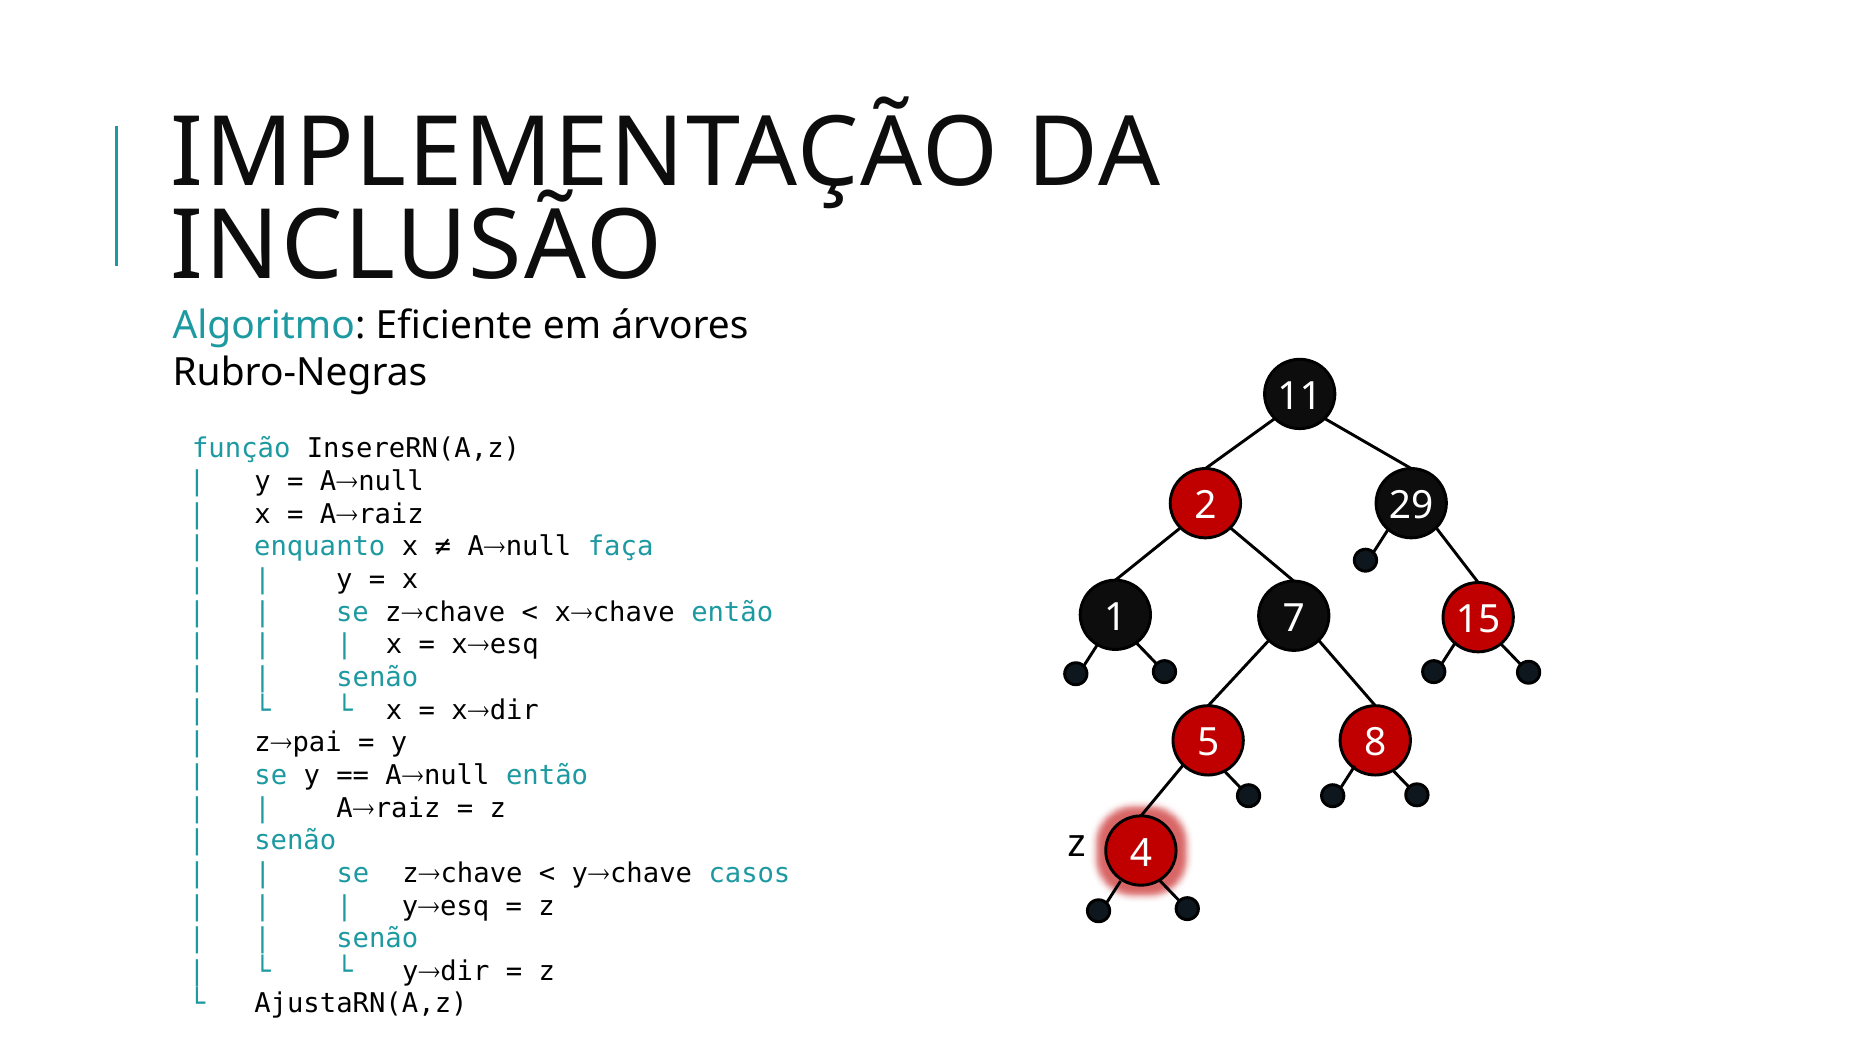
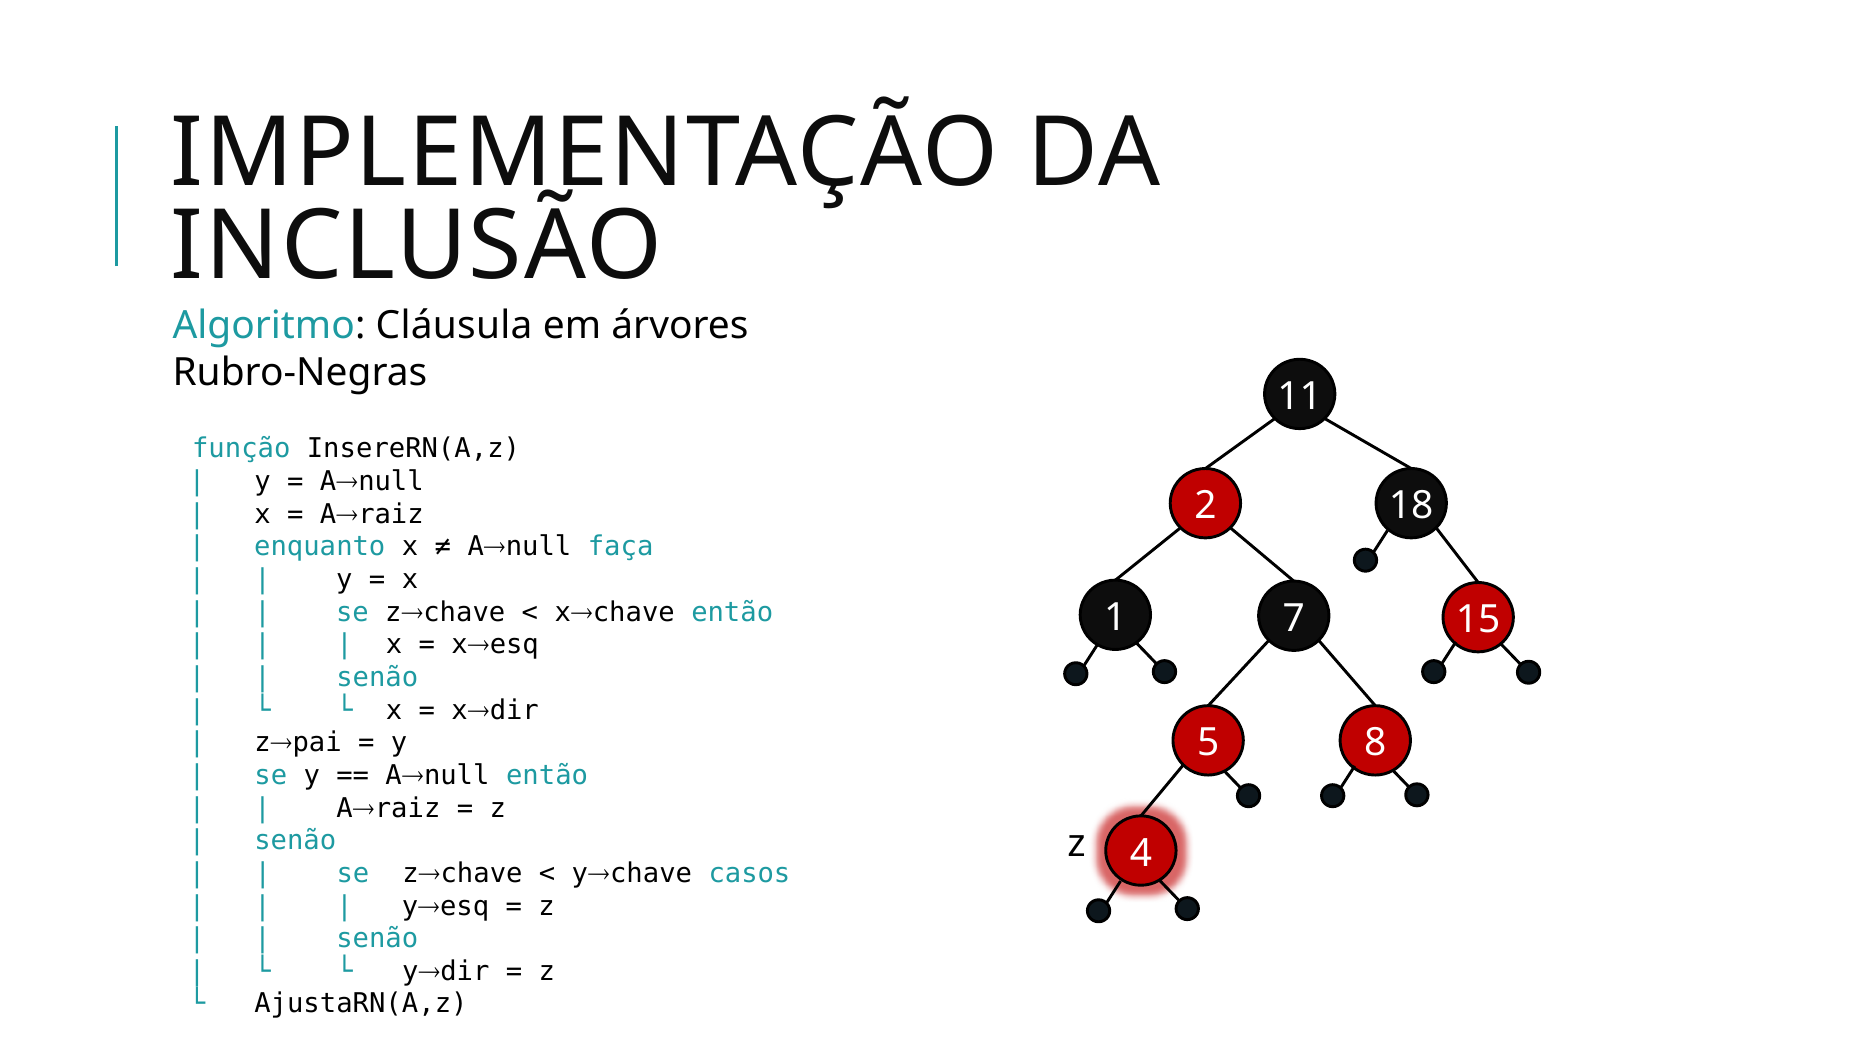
Eficiente: Eficiente -> Cláusula (454, 326)
29: 29 -> 18 (1411, 506)
